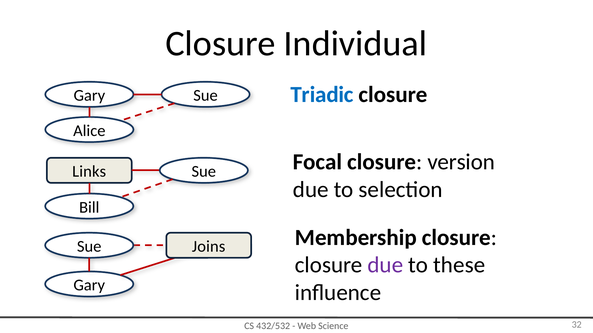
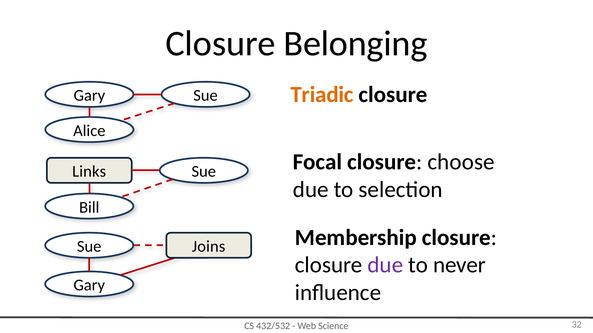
Individual: Individual -> Belonging (356, 44)
Triadic colour: blue -> orange (322, 95)
version: version -> choose (461, 162)
these: these -> never (459, 266)
